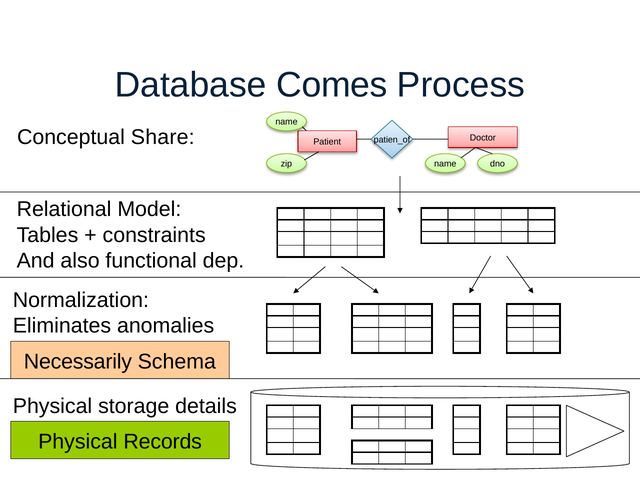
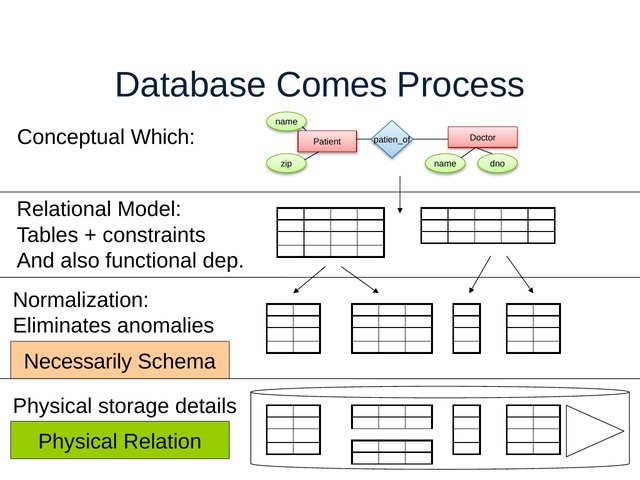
Share: Share -> Which (163, 137)
Records: Records -> Relation (163, 441)
